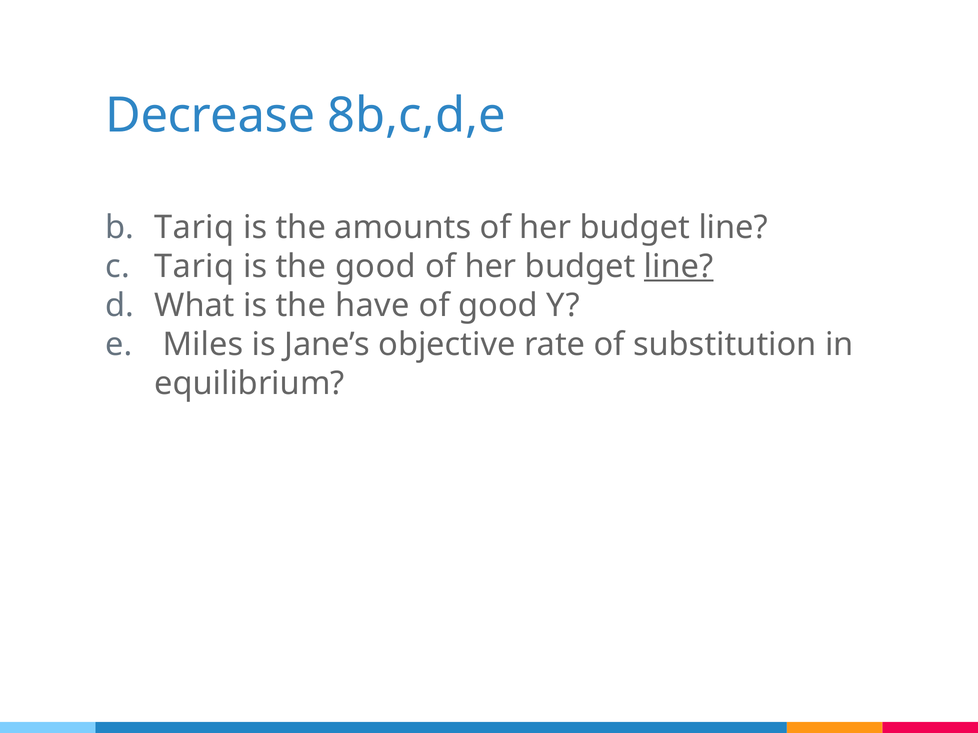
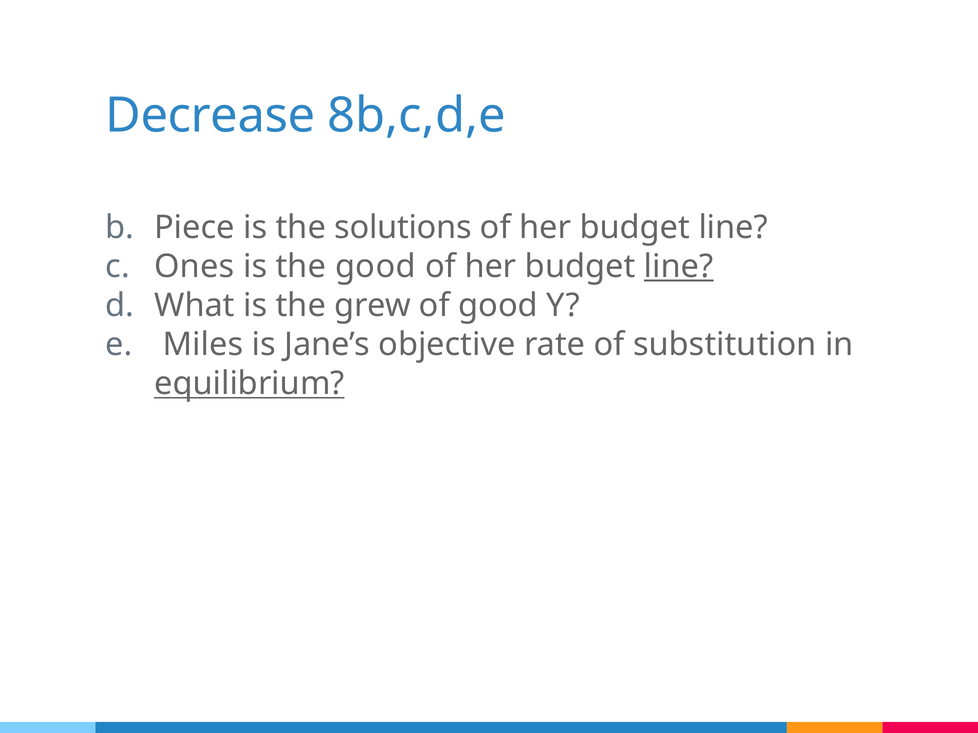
Tariq: Tariq -> Piece (194, 228)
amounts: amounts -> solutions (403, 228)
Tariq: Tariq -> Ones (194, 267)
have: have -> grew (373, 306)
equilibrium underline: none -> present (249, 384)
